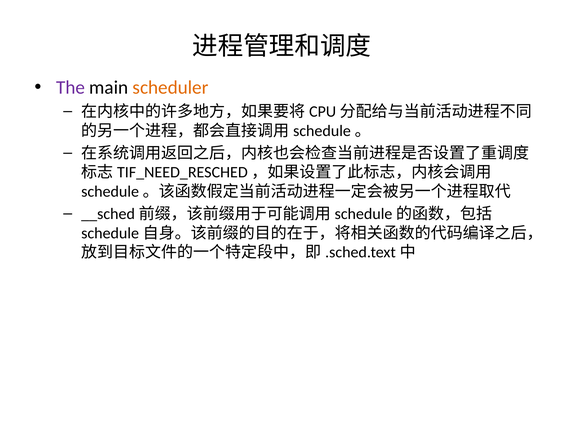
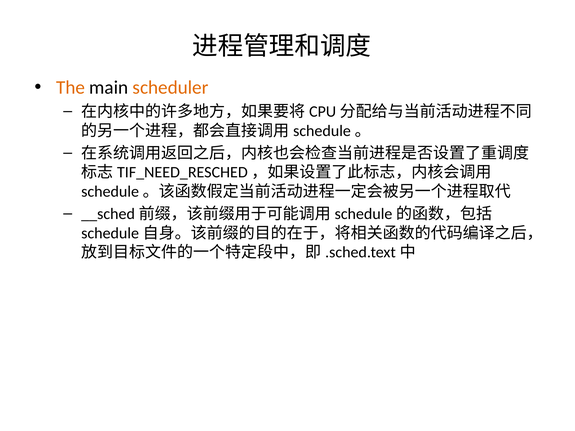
The colour: purple -> orange (71, 88)
